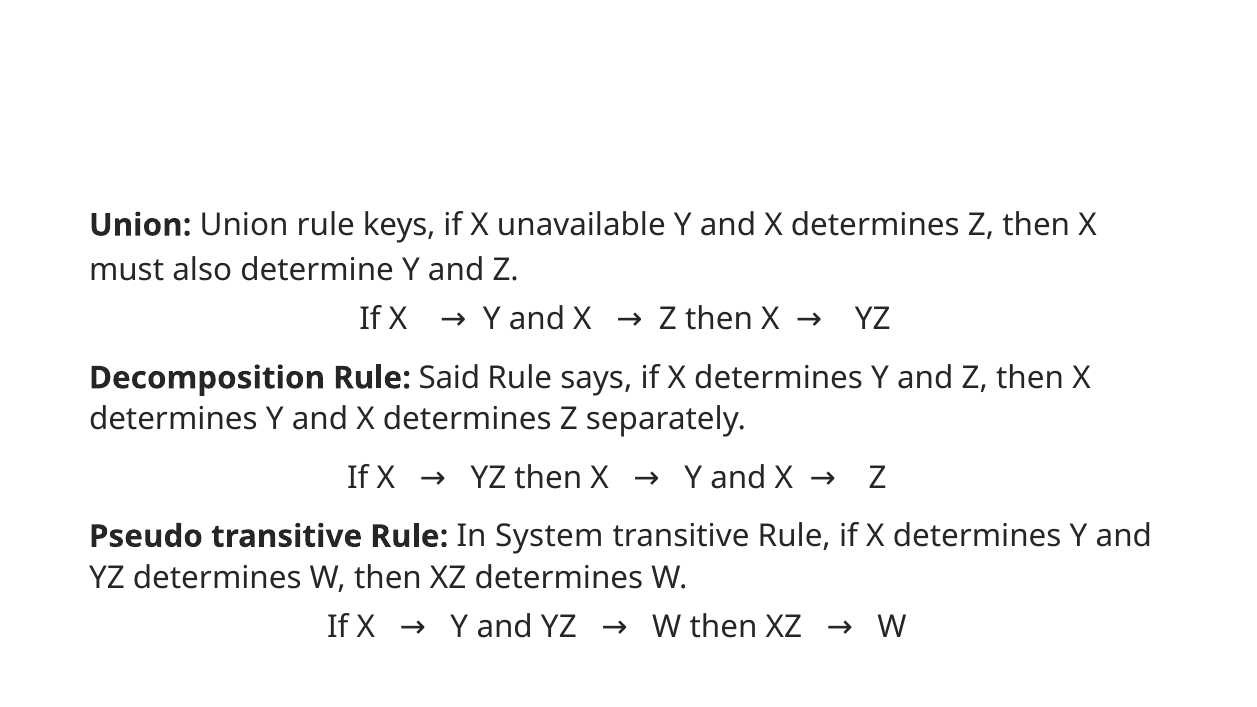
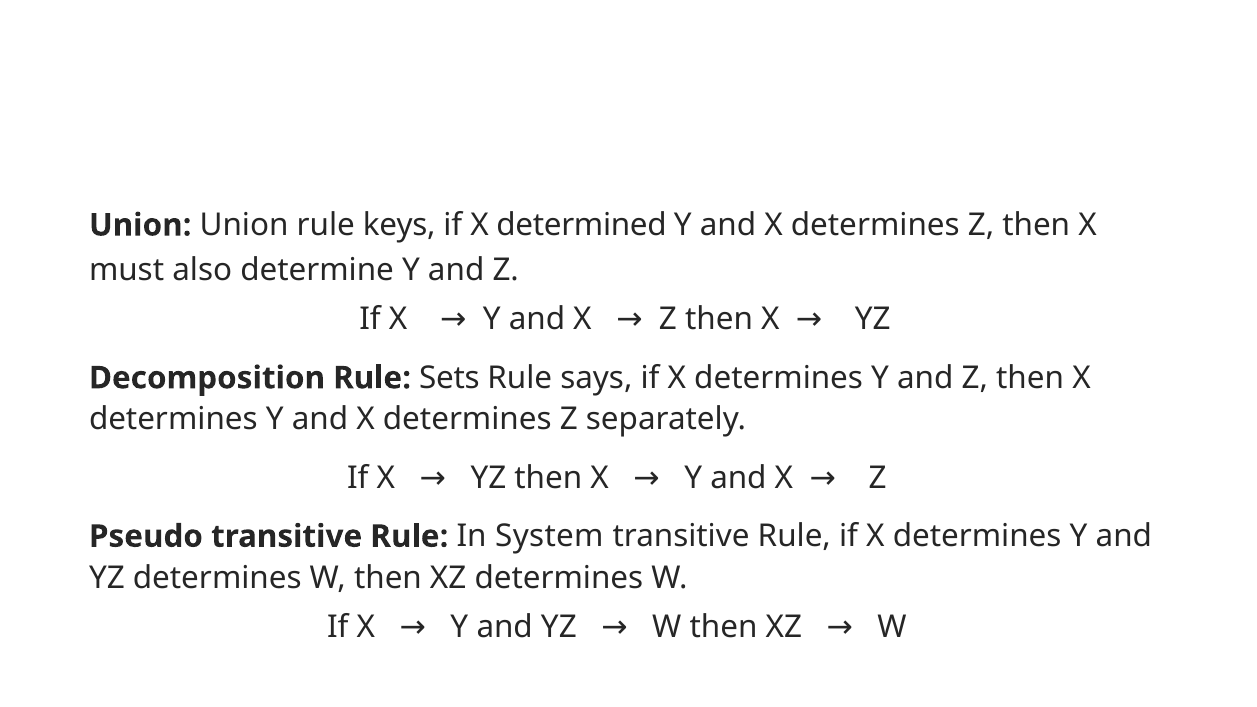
unavailable: unavailable -> determined (582, 225)
Said: Said -> Sets (449, 378)
